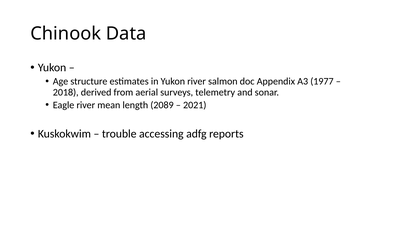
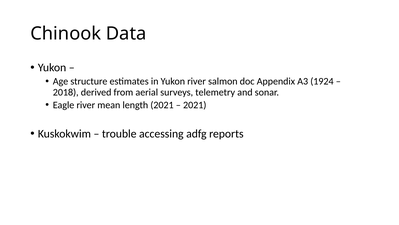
1977: 1977 -> 1924 (322, 81)
length 2089: 2089 -> 2021 (162, 105)
